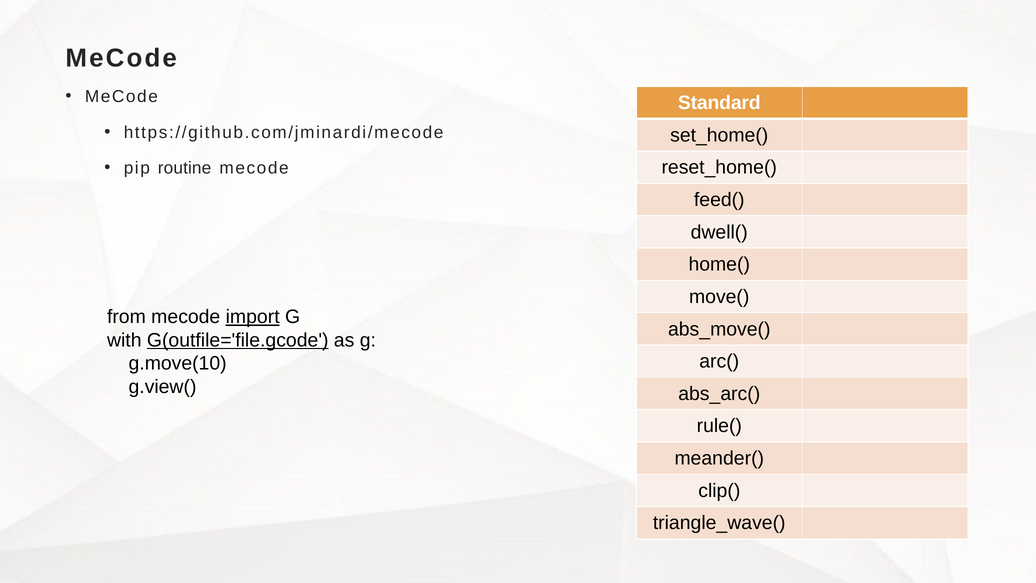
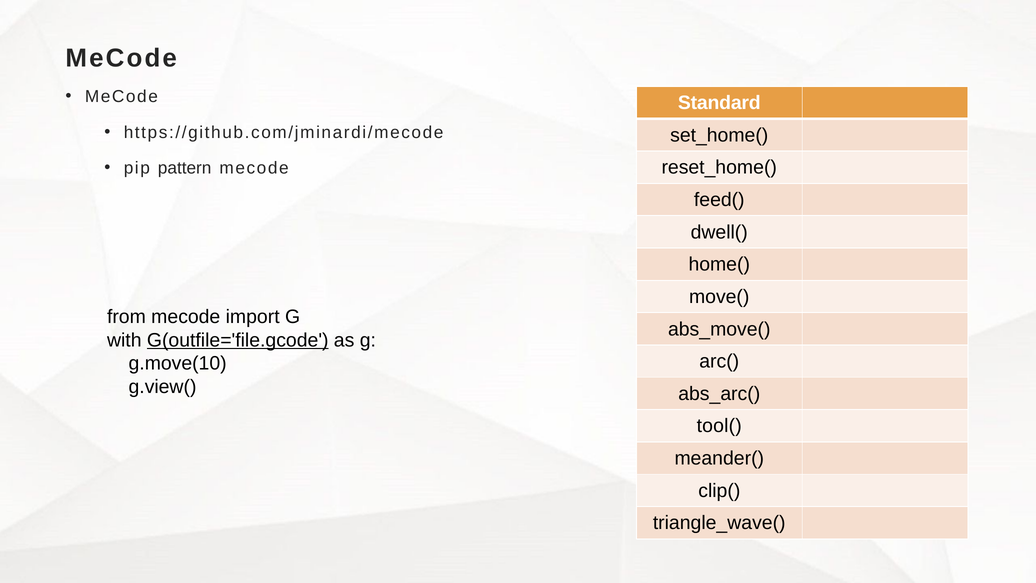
routine: routine -> pattern (185, 168)
import underline: present -> none (253, 317)
rule(: rule( -> tool( (719, 426)
